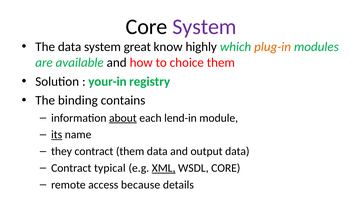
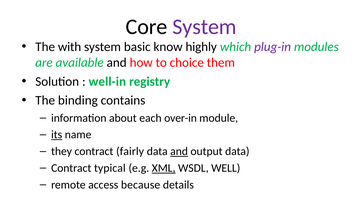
The data: data -> with (70, 47)
great: great -> basic (137, 47)
plug-in colour: orange -> purple (273, 47)
your-in: your-in -> well-in (107, 81)
about underline: present -> none (123, 118)
lend-in: lend-in -> over-in (181, 118)
contract them: them -> fairly (130, 151)
and underline: none -> present (179, 151)
WSDL CORE: CORE -> WELL (226, 168)
